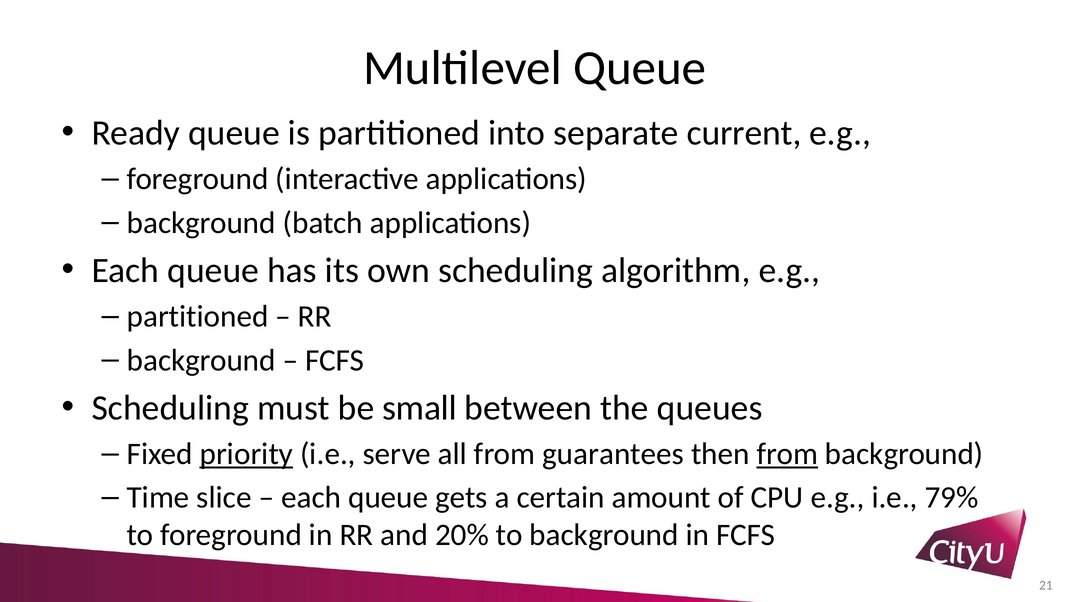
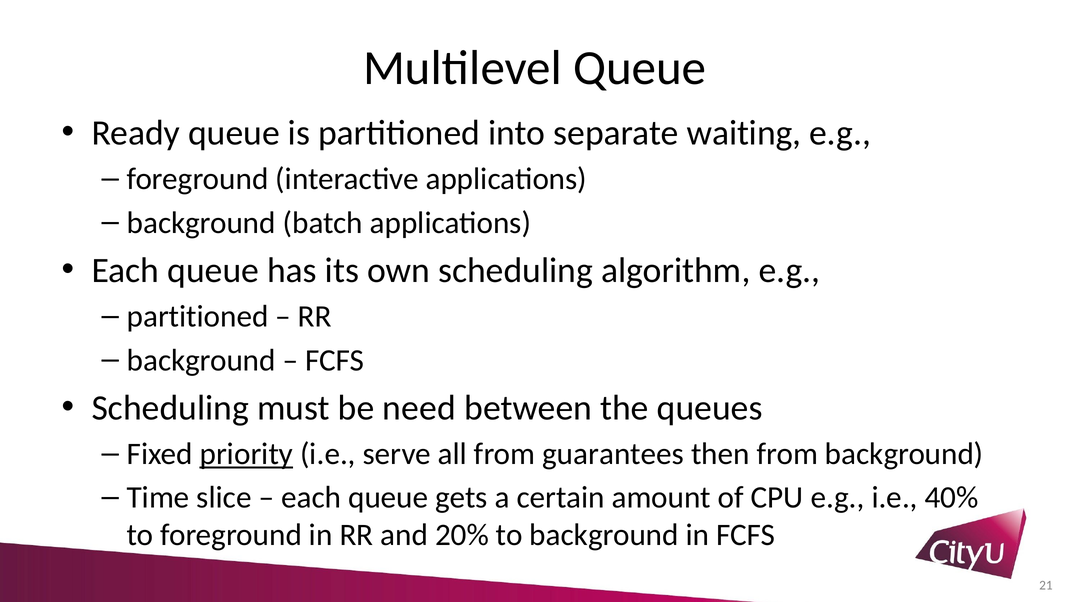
current: current -> waiting (744, 133)
small: small -> need (419, 408)
from underline: present -> none (787, 454)
79%: 79% -> 40% (952, 498)
